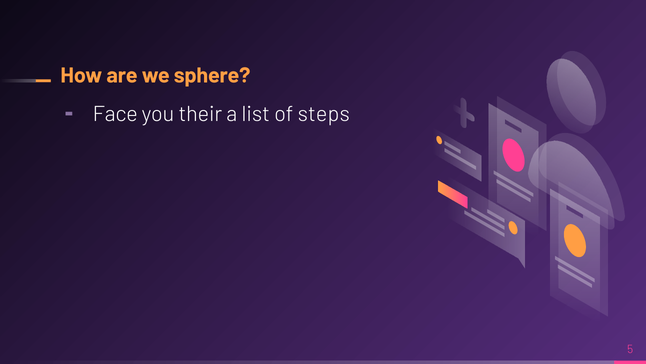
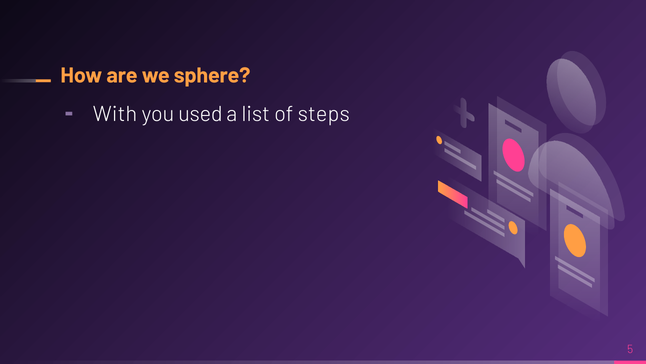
Face: Face -> With (115, 114)
their: their -> used (200, 114)
